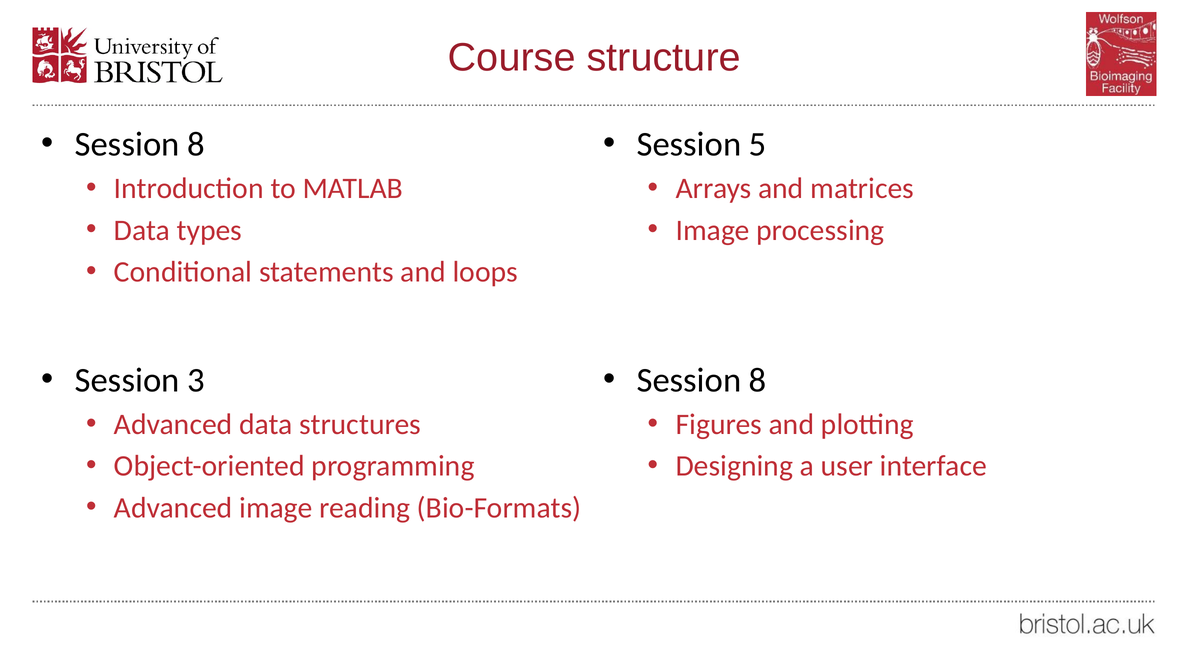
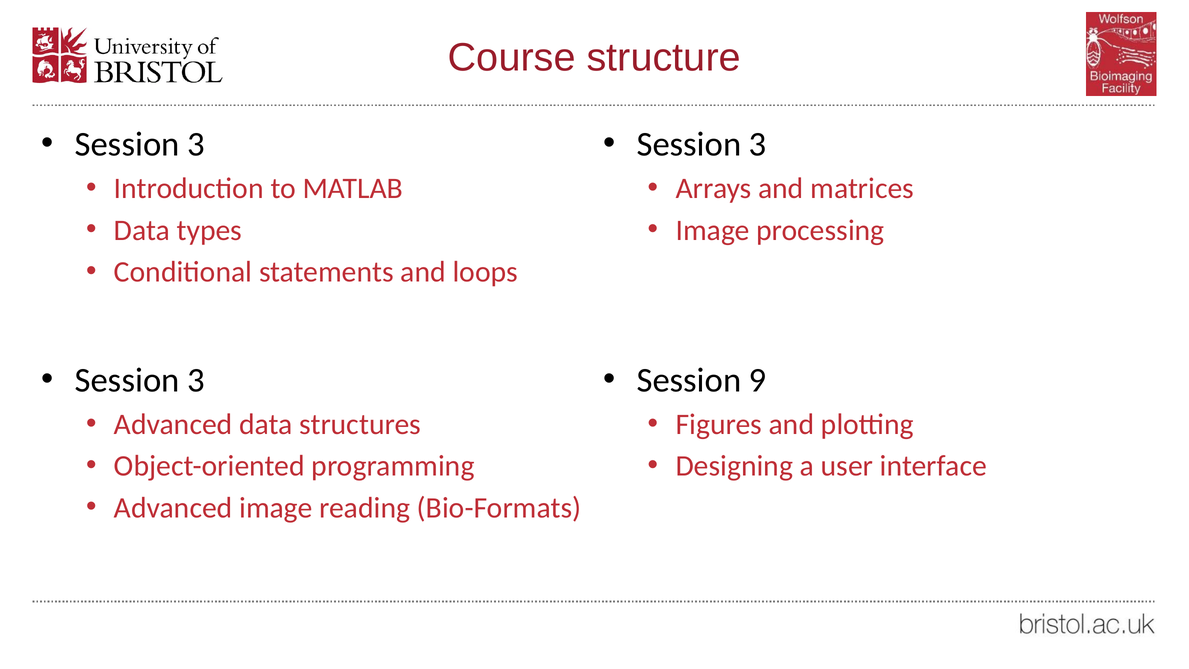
8: 8 -> 3 (196, 144)
5: 5 -> 3 (758, 144)
8: 8 -> 9 (758, 380)
